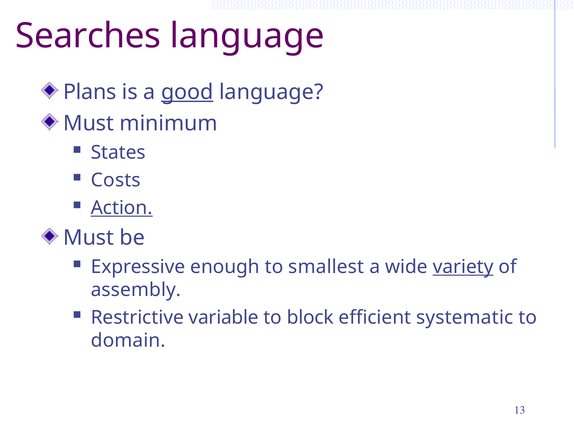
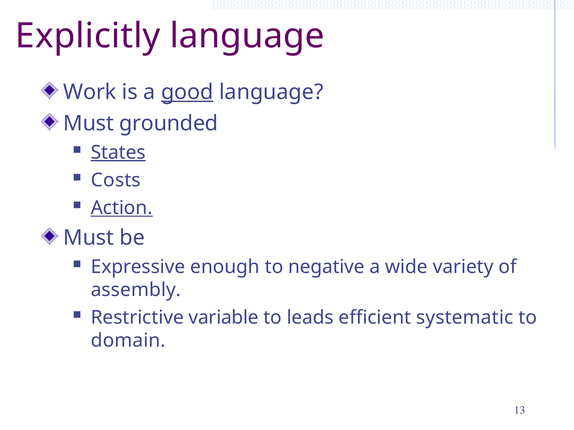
Searches: Searches -> Explicitly (88, 36)
Plans: Plans -> Work (90, 92)
minimum: minimum -> grounded (169, 124)
States underline: none -> present (118, 153)
smallest: smallest -> negative (326, 267)
variety underline: present -> none (463, 267)
block: block -> leads (310, 318)
